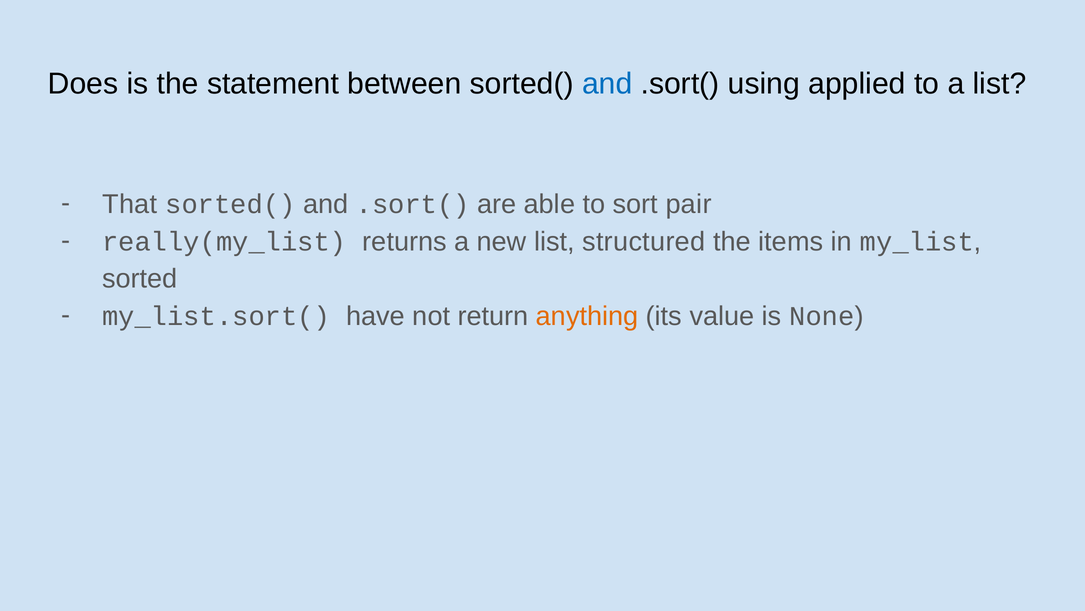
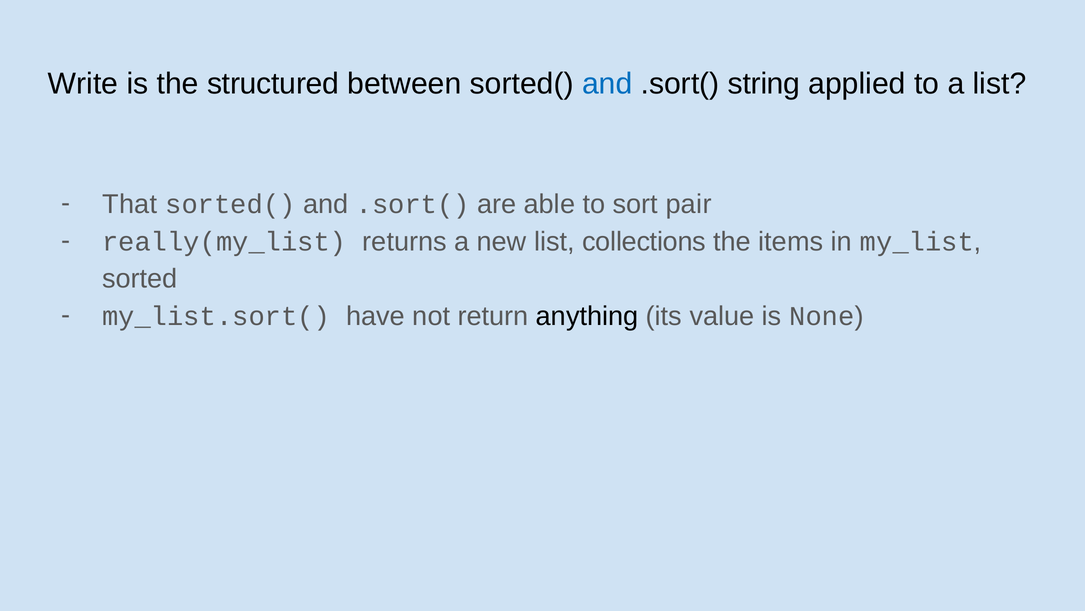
Does: Does -> Write (83, 84)
statement: statement -> structured (273, 84)
using: using -> string (764, 84)
structured: structured -> collections (644, 241)
anything colour: orange -> black (587, 316)
